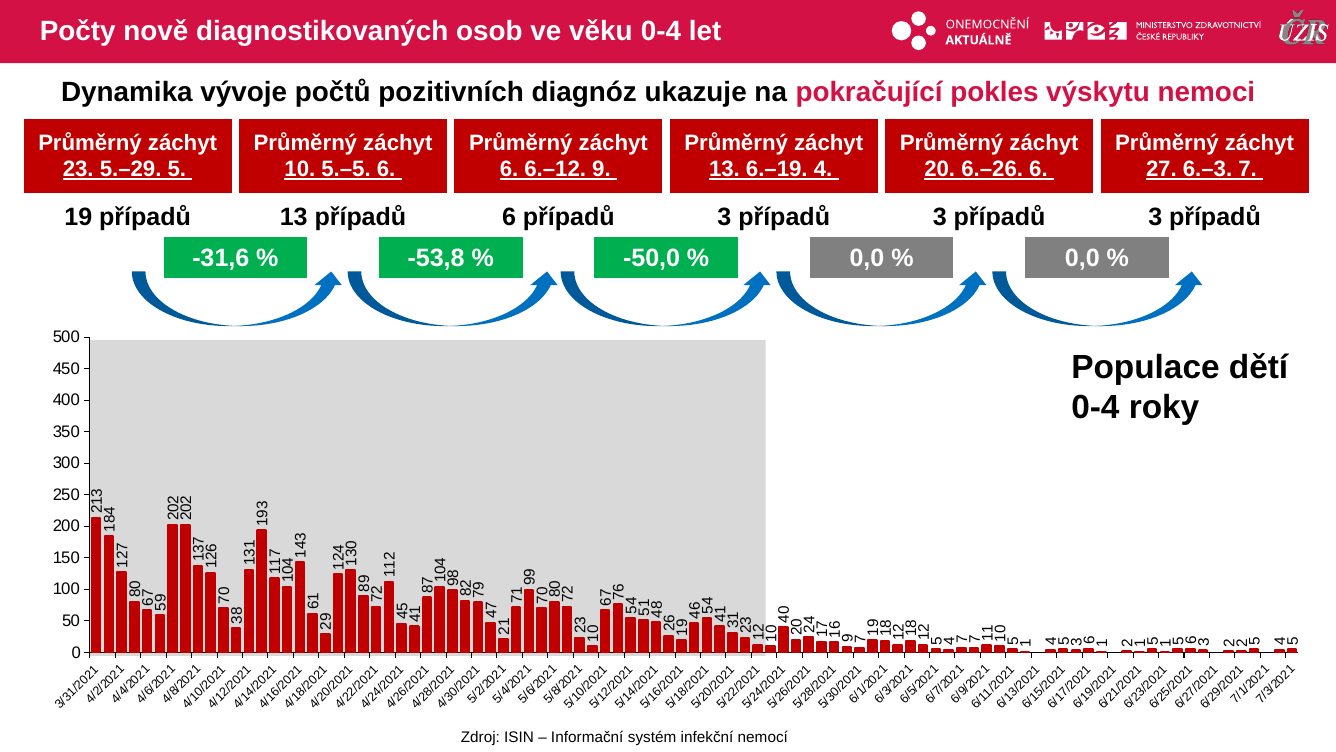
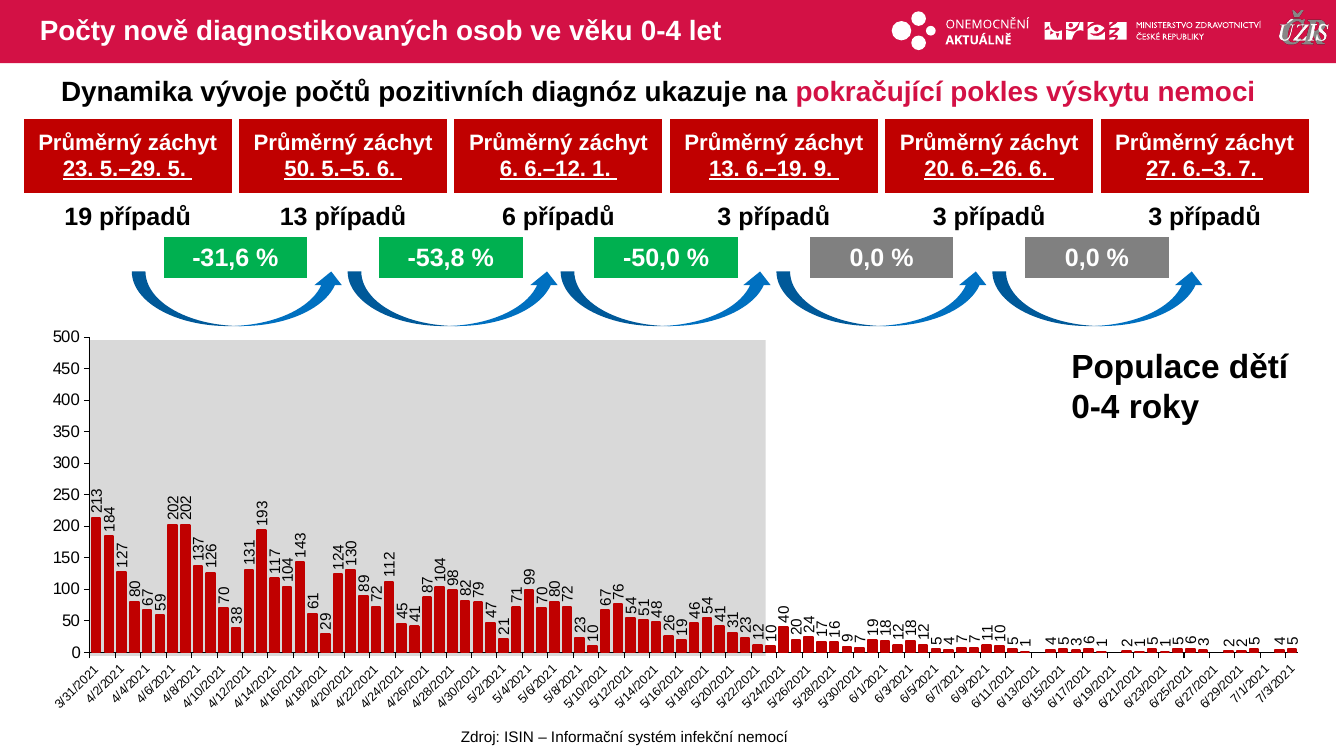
5 10: 10 -> 50 (300, 169)
6.–12 9: 9 -> 1 (601, 169)
6.–19 4: 4 -> 9 (823, 169)
